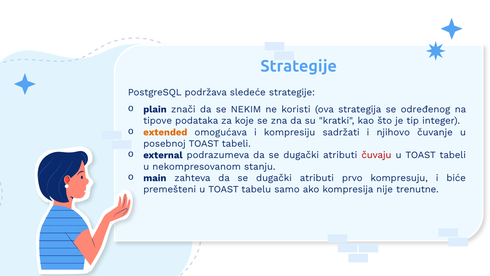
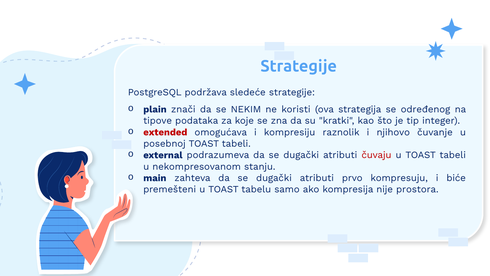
extended colour: orange -> red (165, 132)
sadržati: sadržati -> raznolik (341, 132)
trenutne: trenutne -> prostora (417, 189)
